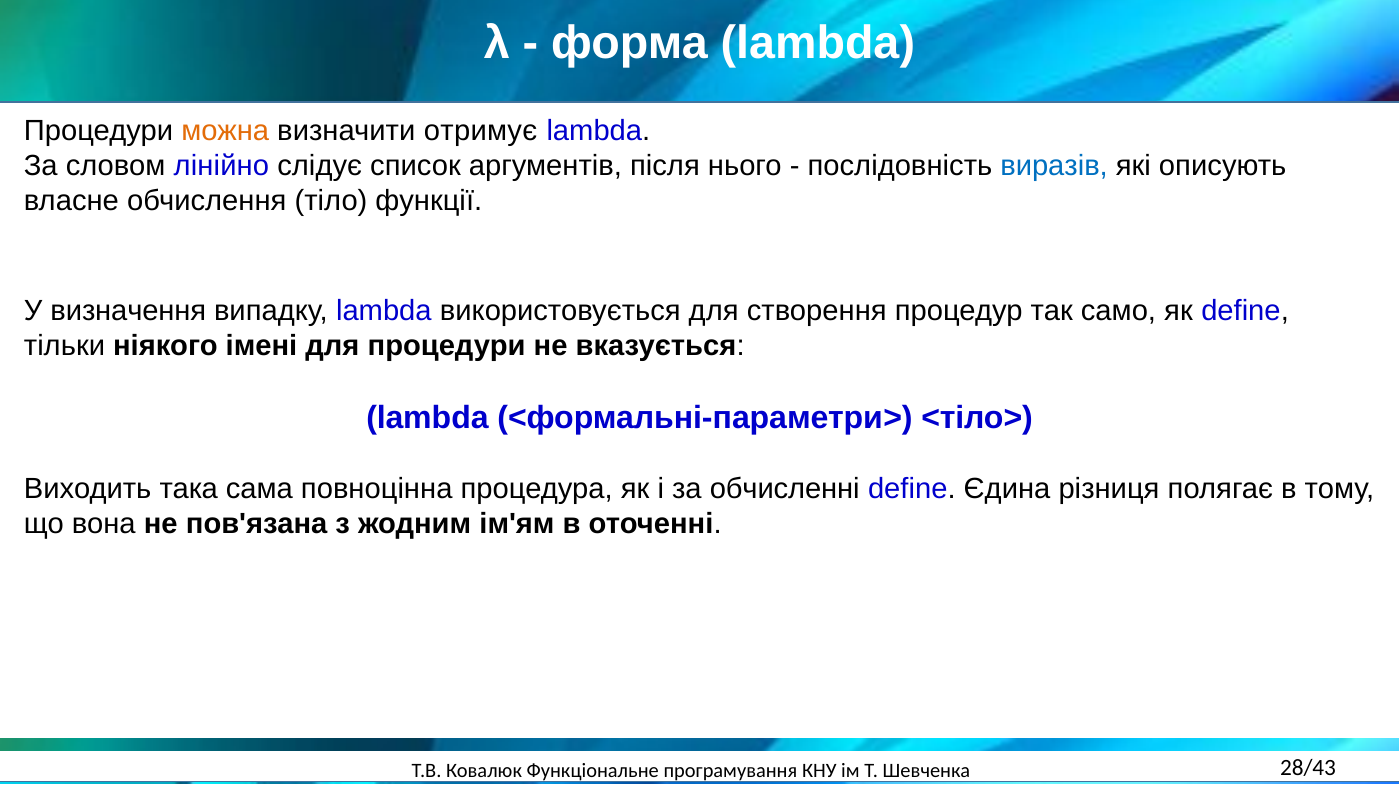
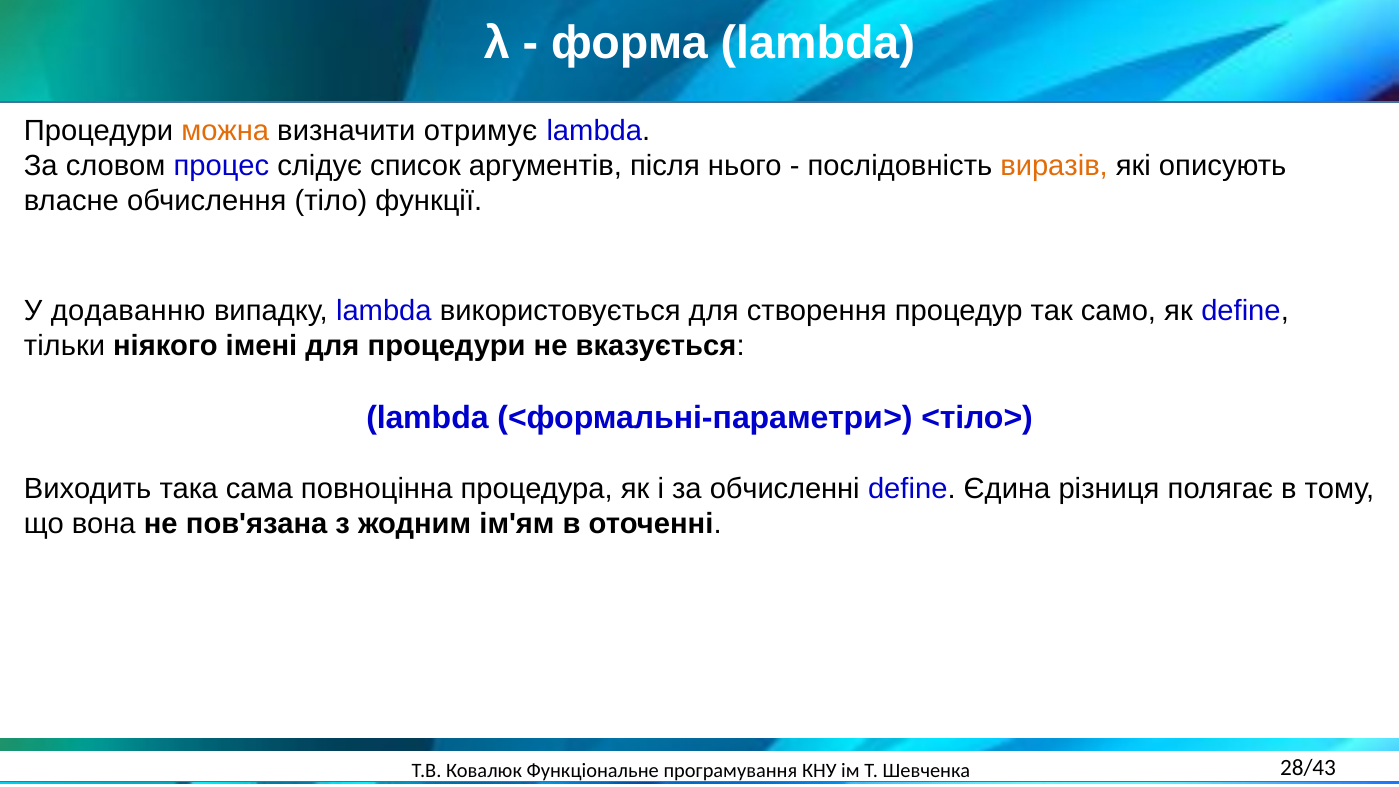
лінійно: лінійно -> процес (221, 166)
виразів colour: blue -> orange (1054, 166)
визначення: визначення -> додаванню (128, 311)
